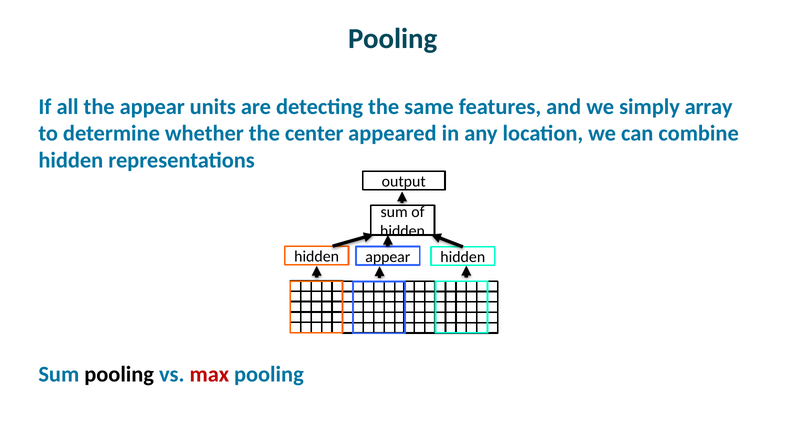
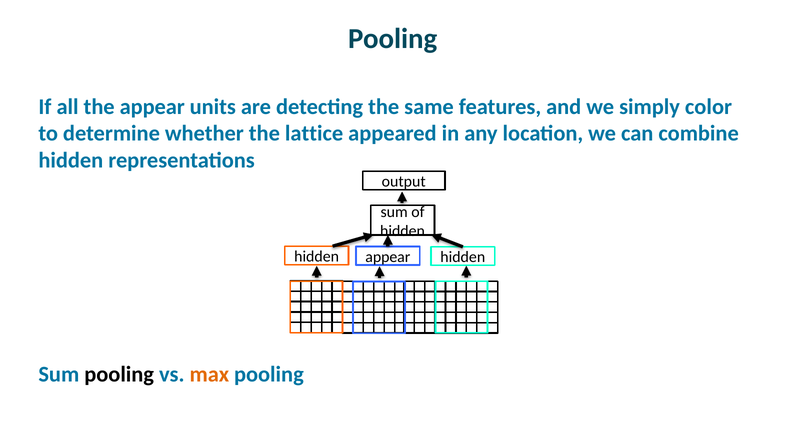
array: array -> color (709, 107)
center: center -> lattice (314, 134)
max colour: red -> orange (209, 375)
